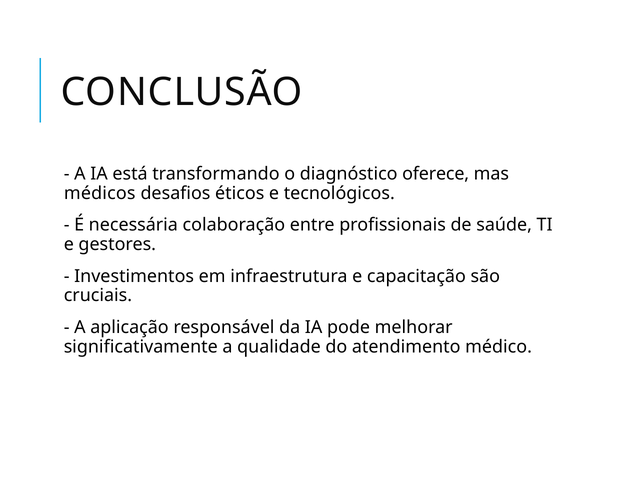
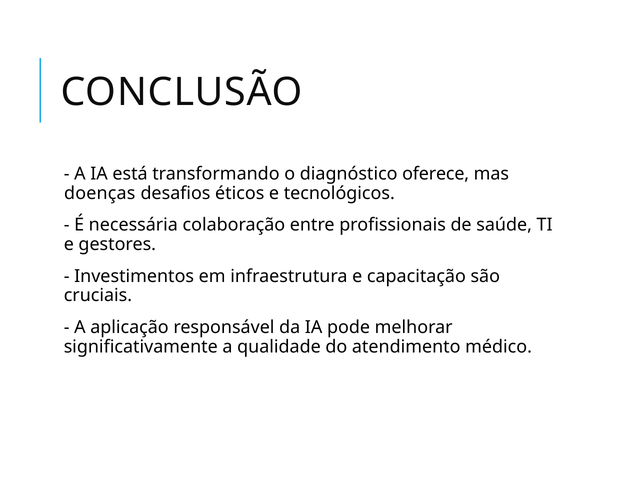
médicos: médicos -> doenças (100, 193)
